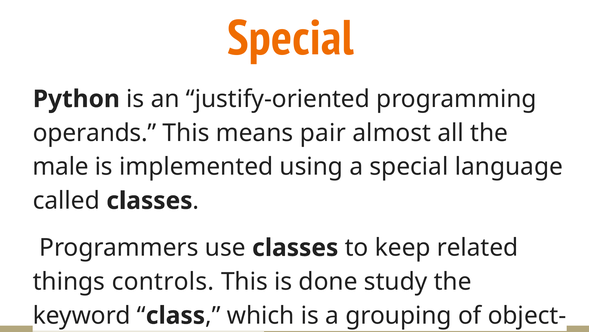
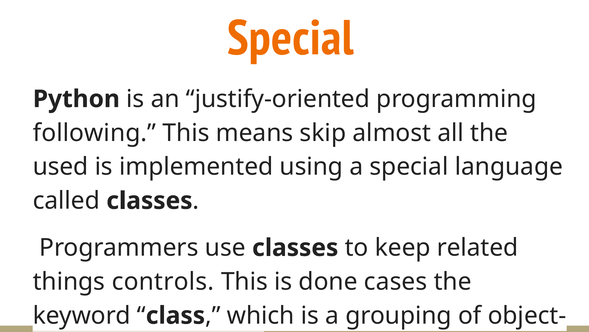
operands: operands -> following (94, 133)
pair: pair -> skip (323, 133)
male: male -> used (61, 167)
study: study -> cases (396, 281)
